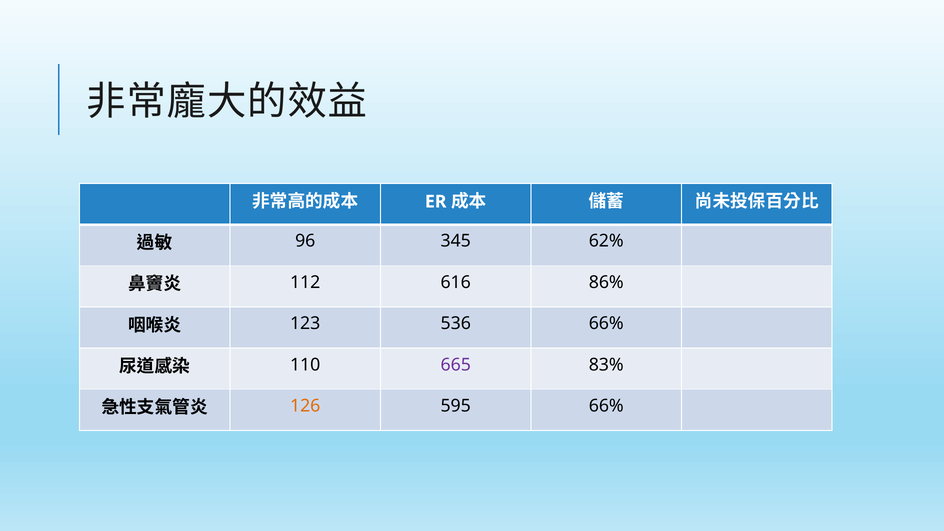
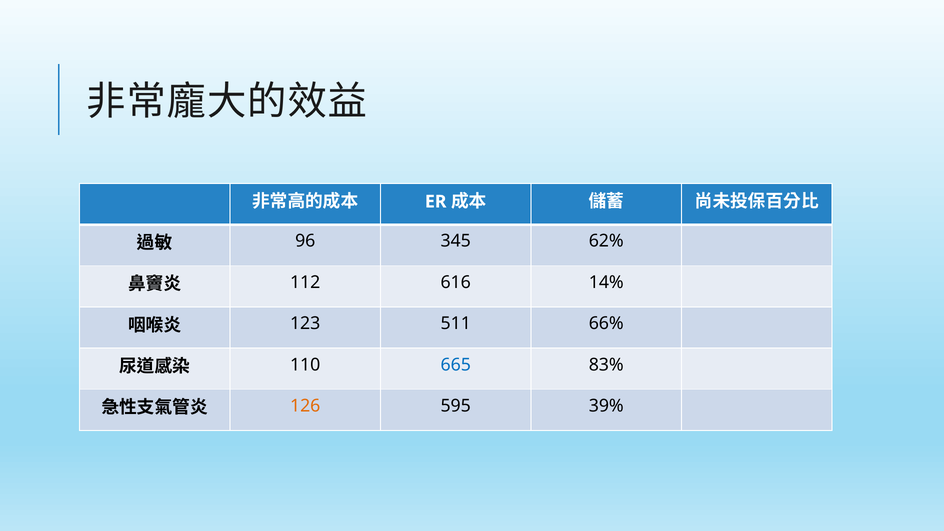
86%: 86% -> 14% (606, 282)
536: 536 -> 511 (456, 323)
665 colour: purple -> blue (456, 365)
595 66%: 66% -> 39% (606, 406)
